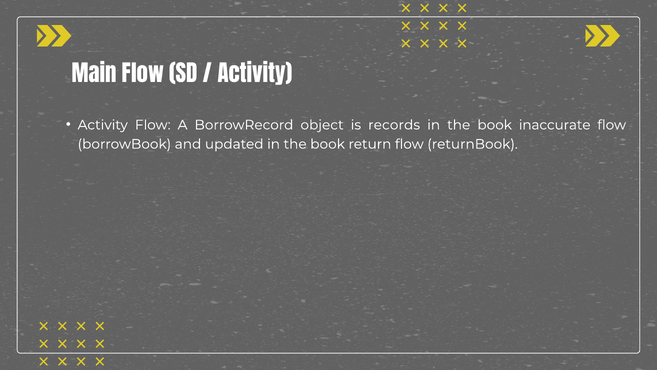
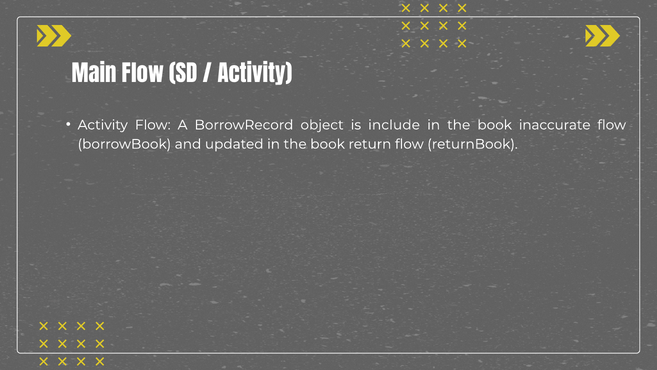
records: records -> include (394, 125)
